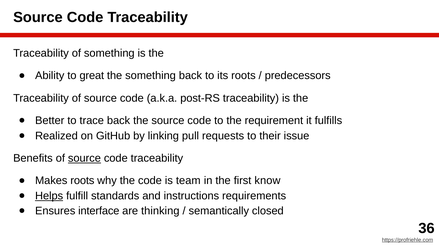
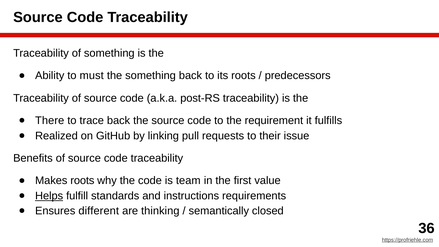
great: great -> must (92, 76)
Better: Better -> There (50, 121)
source underline: present -> none (84, 158)
know: know -> value (268, 181)
interface: interface -> different (99, 211)
